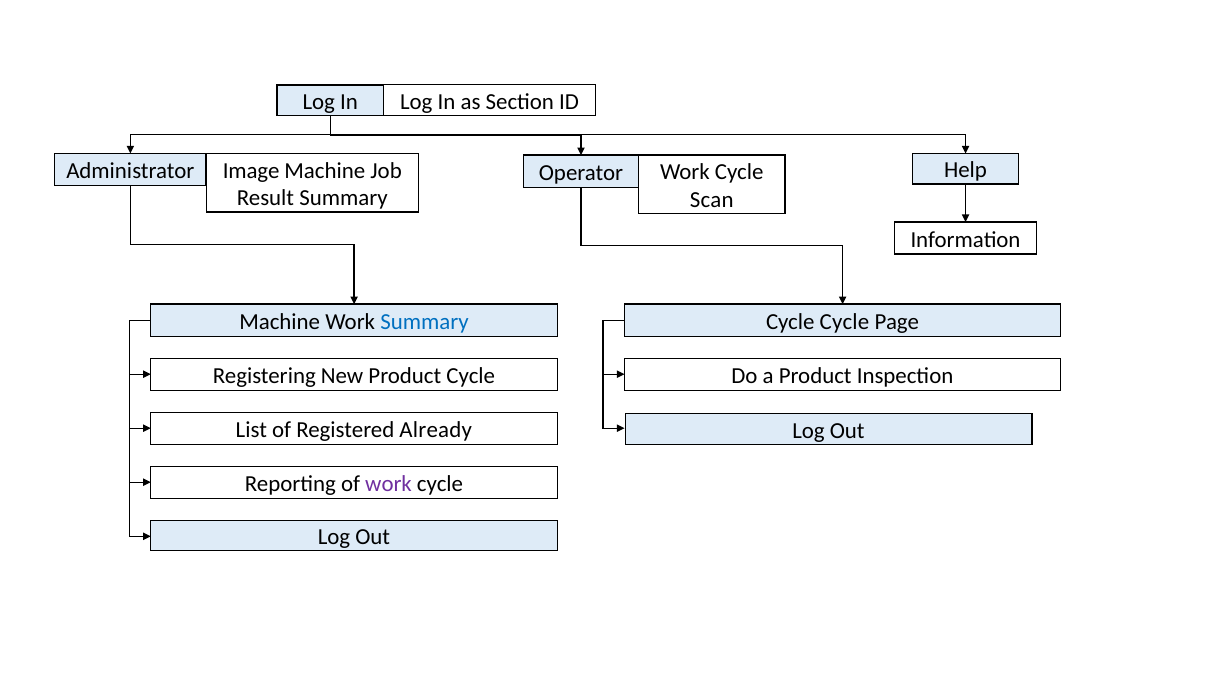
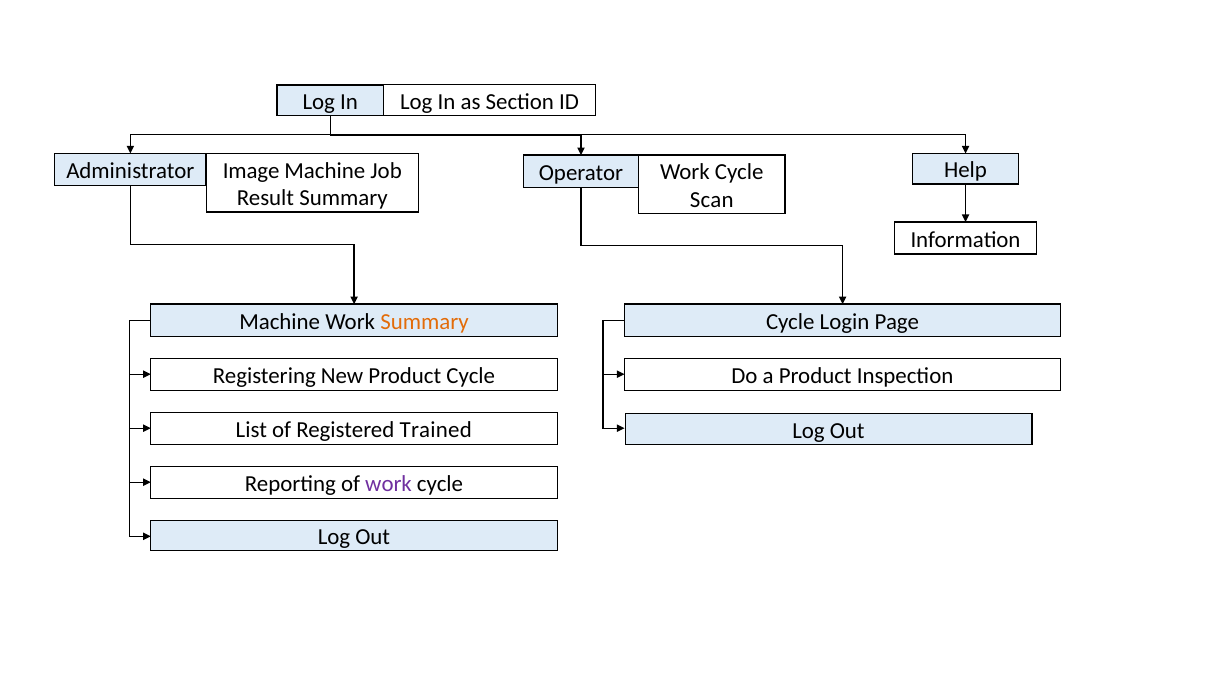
Summary colour: blue -> orange (424, 322)
Cycle Cycle: Cycle -> Login (845, 322)
Already: Already -> Trained (436, 430)
